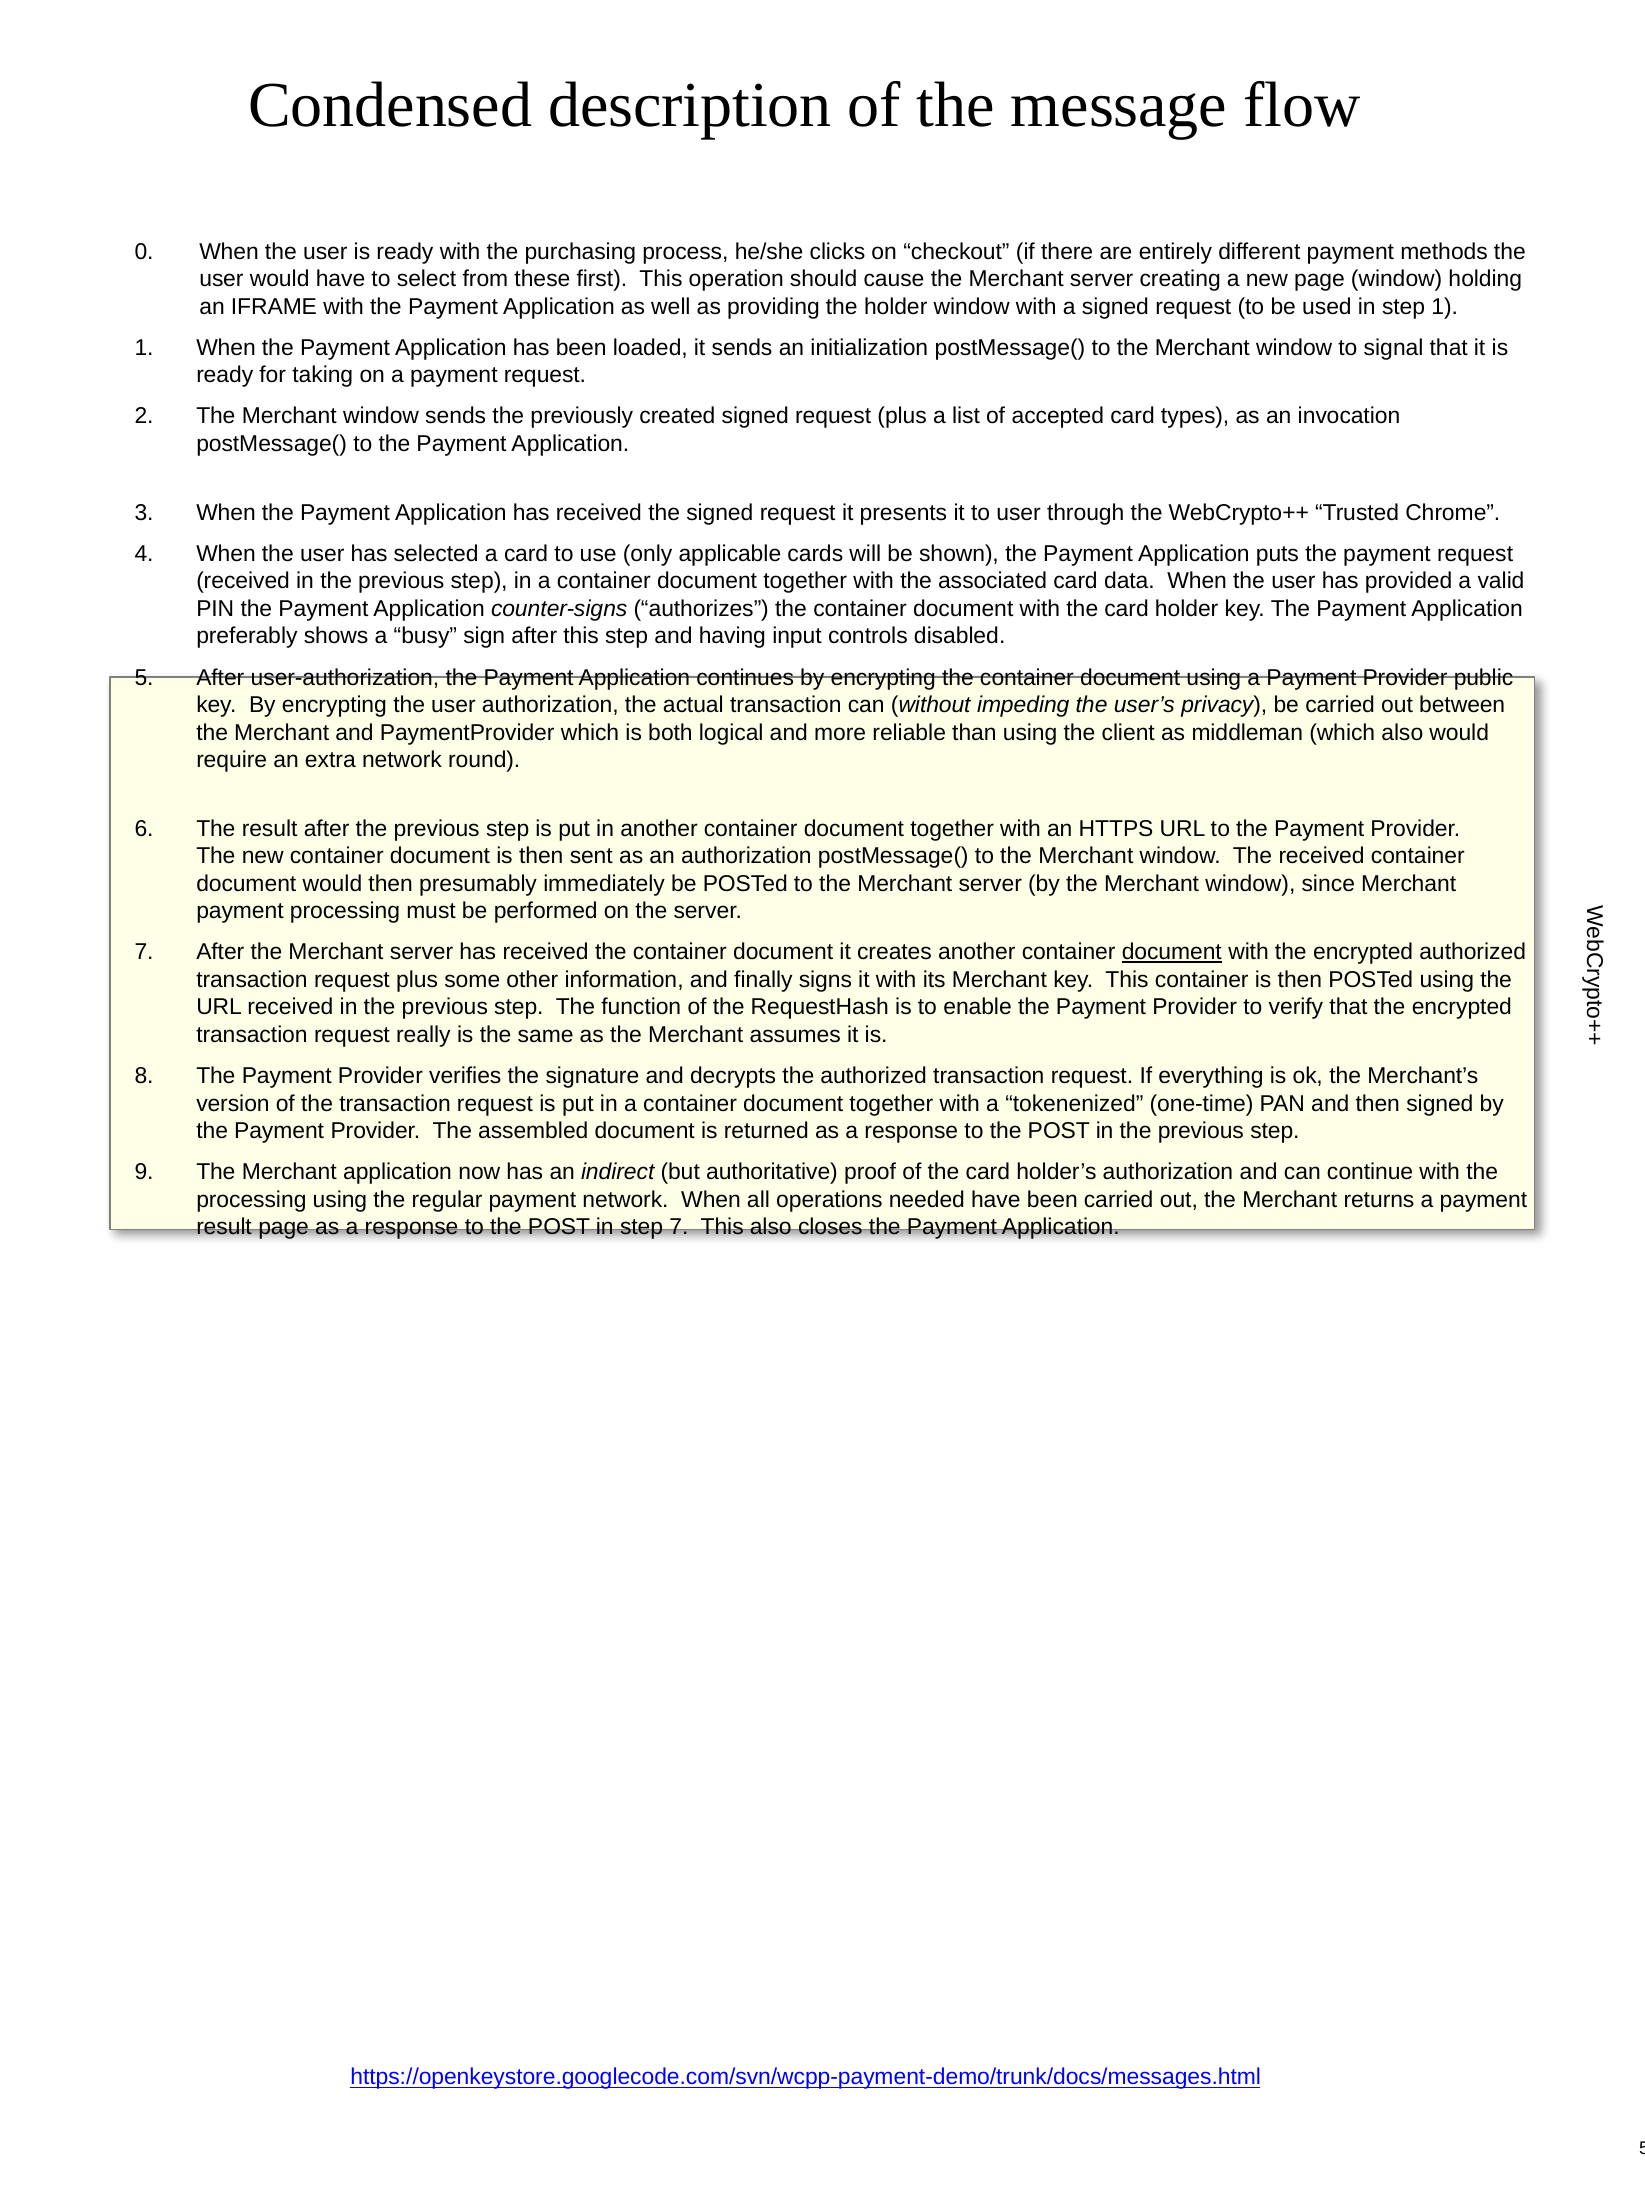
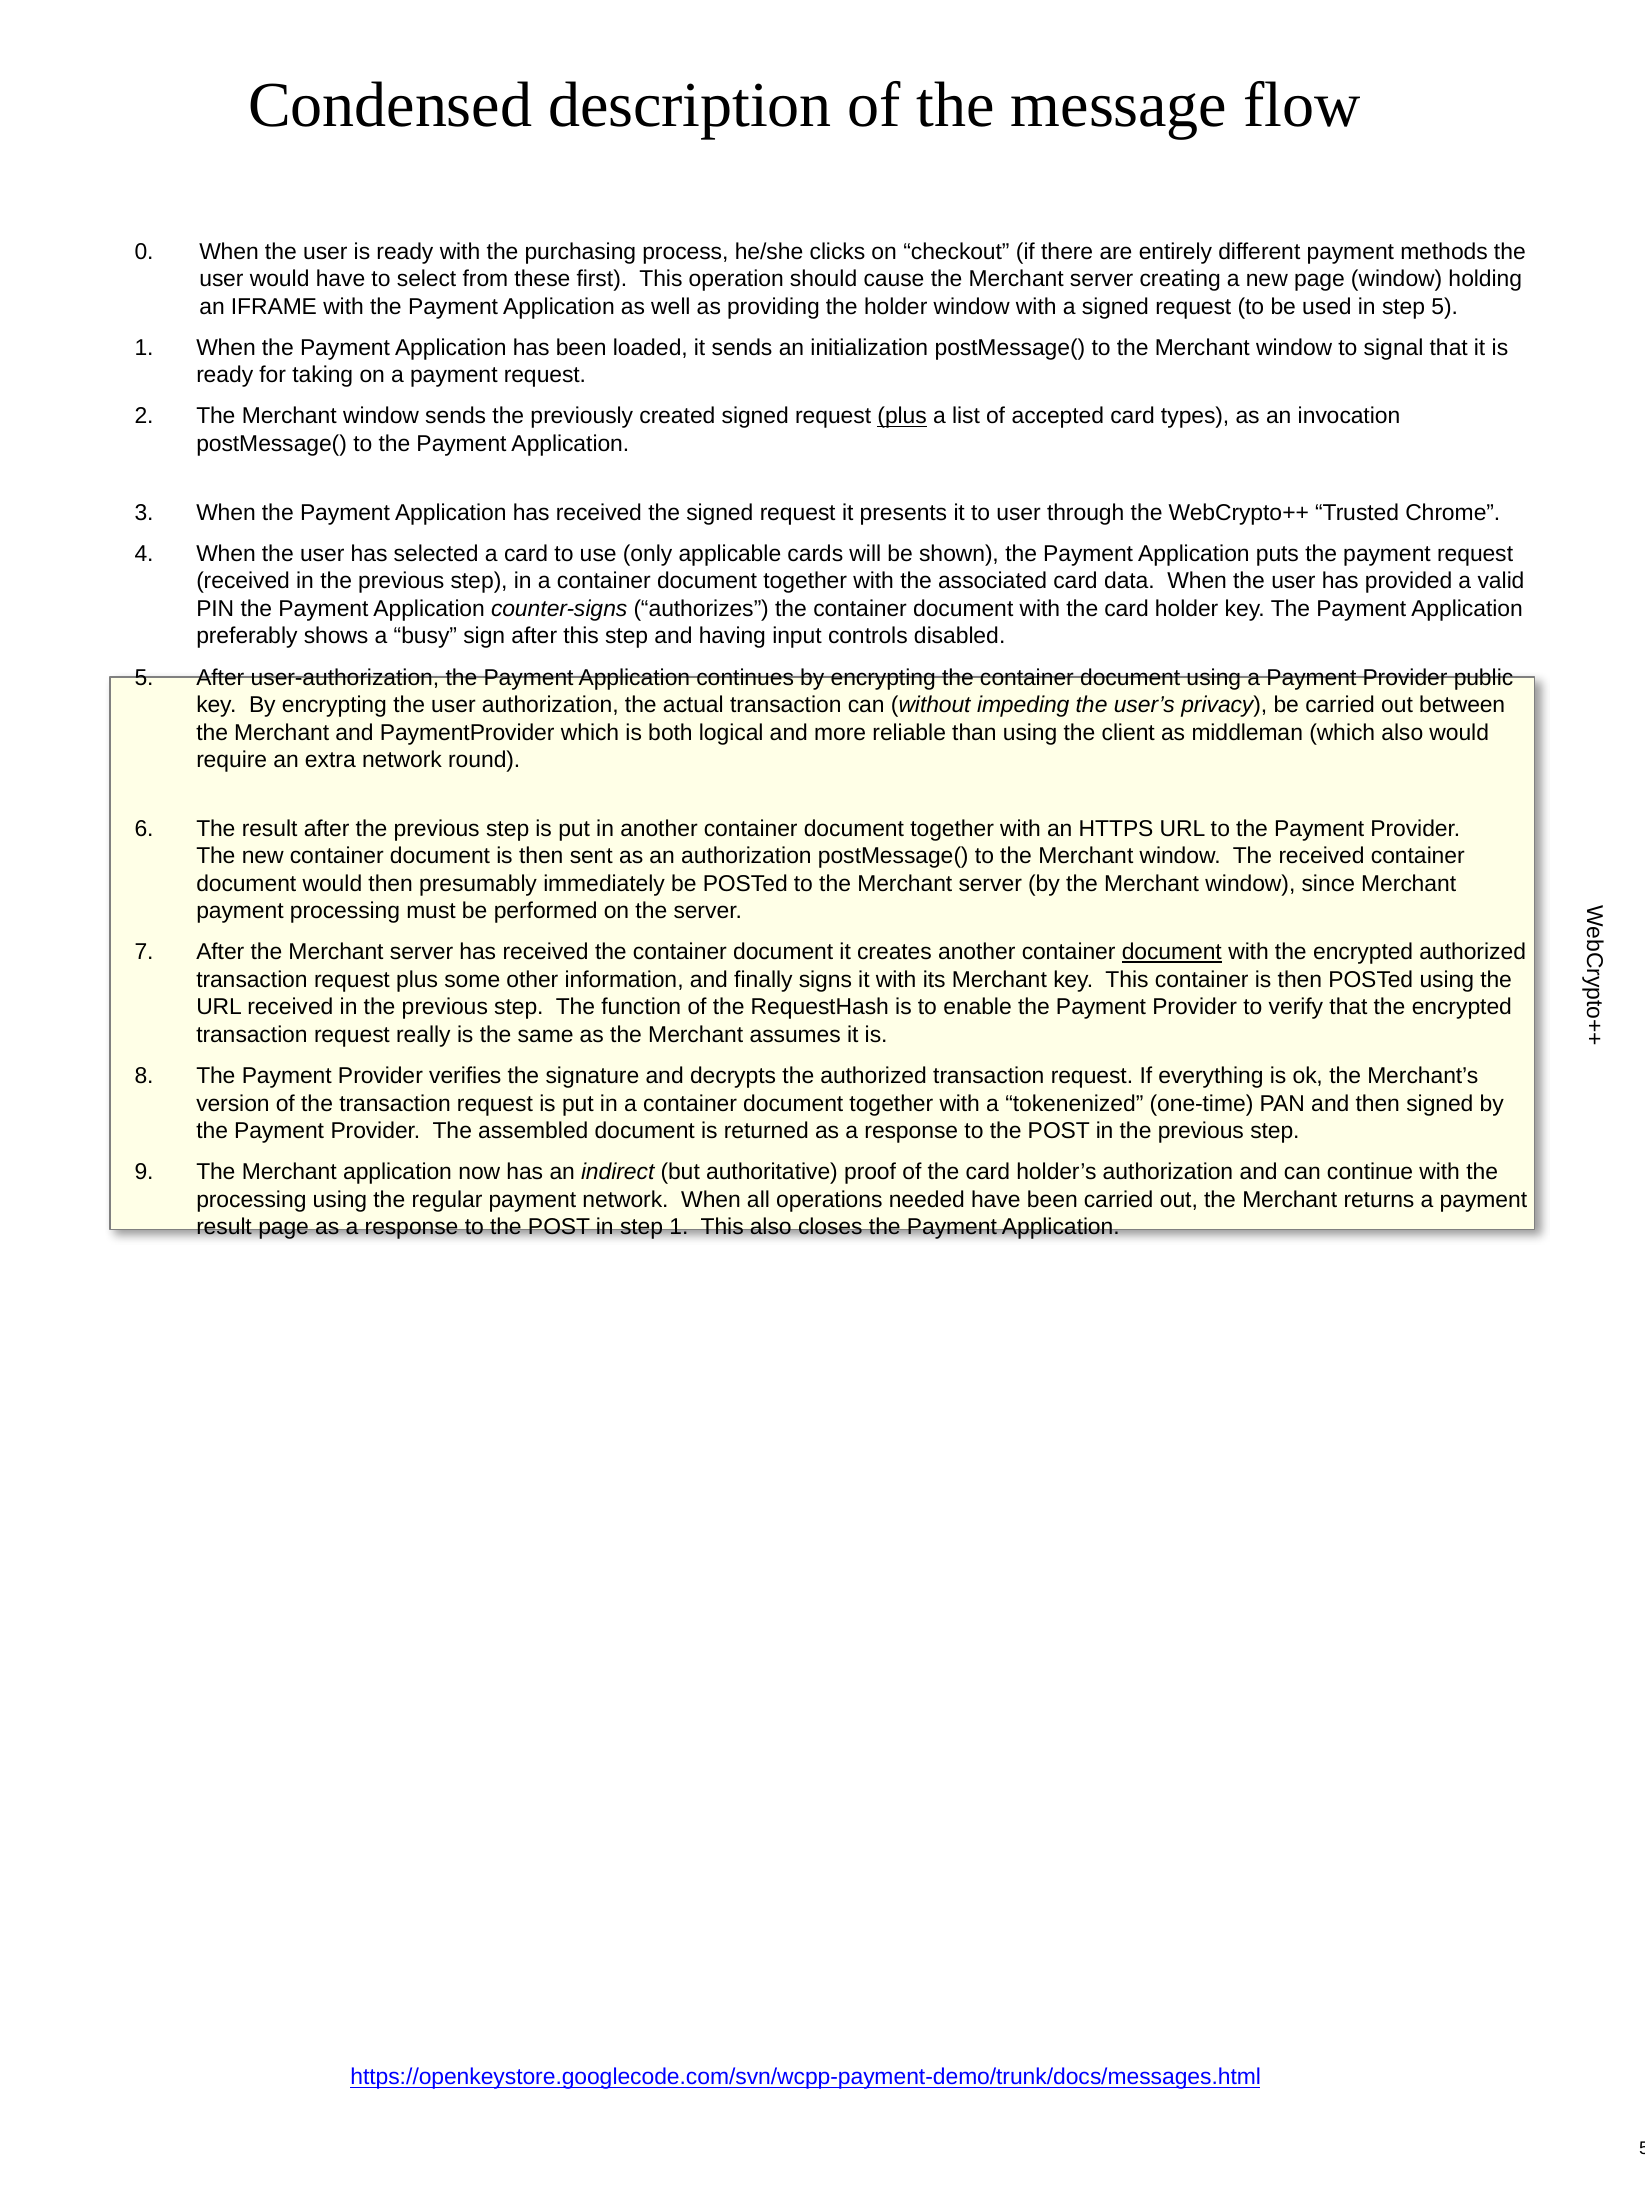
step 1: 1 -> 5 (1445, 306)
plus underline: none -> present (902, 416)
step 7: 7 -> 1 (679, 1227)
